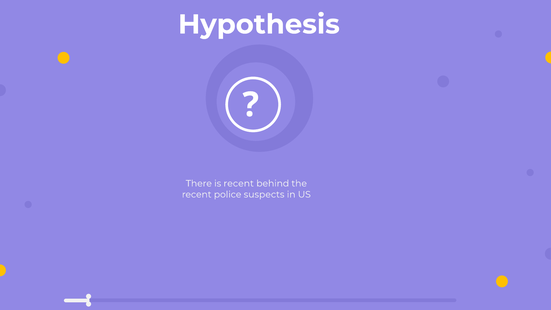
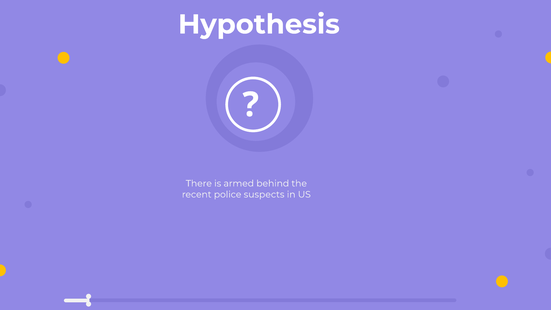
is recent: recent -> armed (239, 183)
